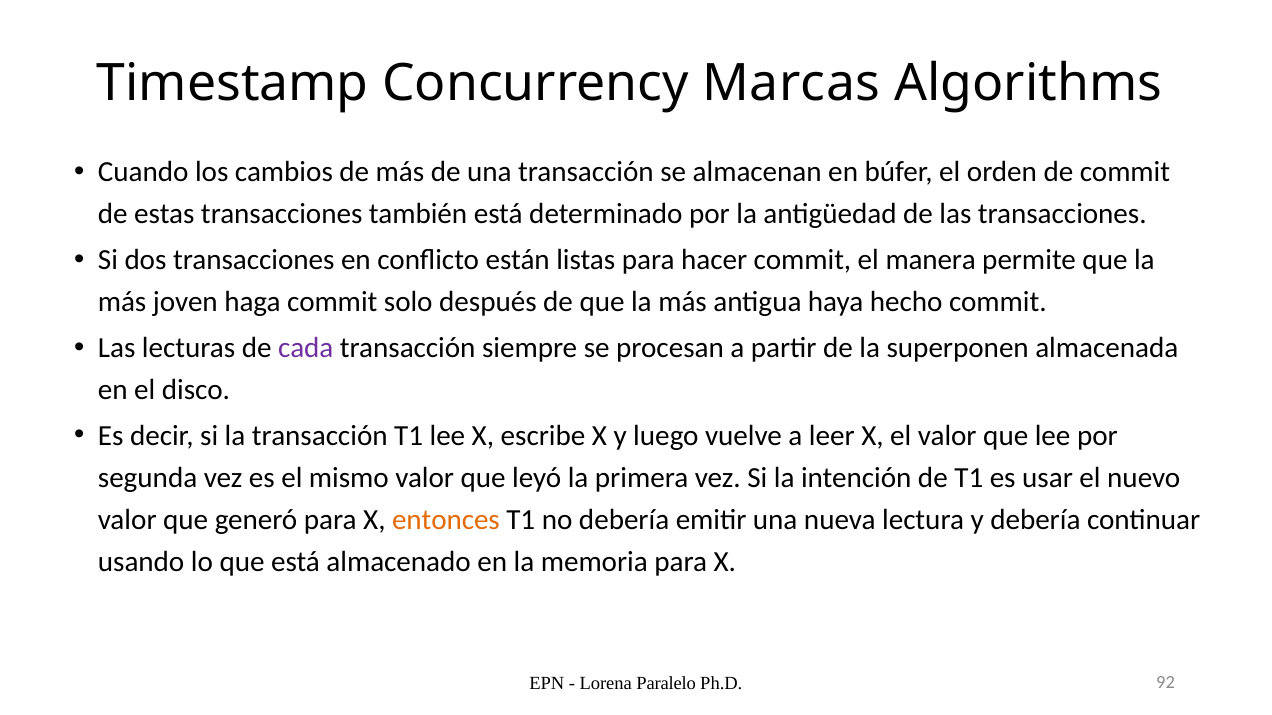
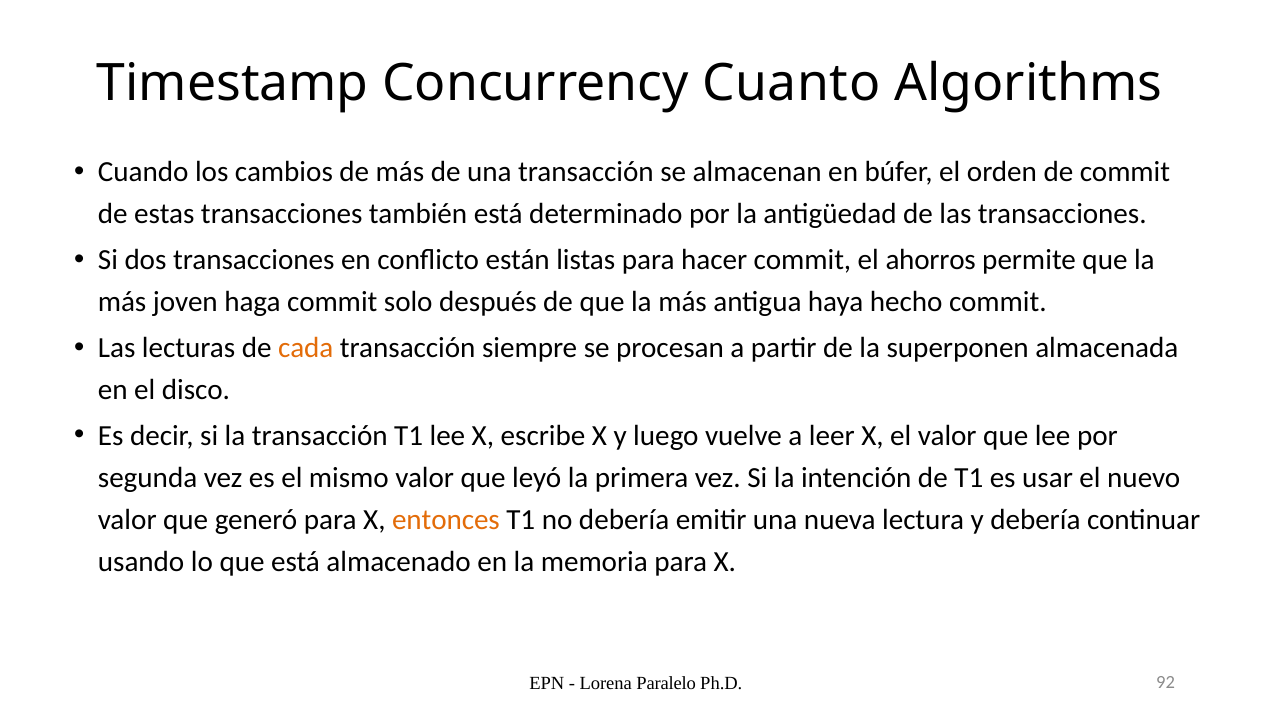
Marcas: Marcas -> Cuanto (791, 84)
manera: manera -> ahorros (931, 260)
cada colour: purple -> orange (306, 348)
